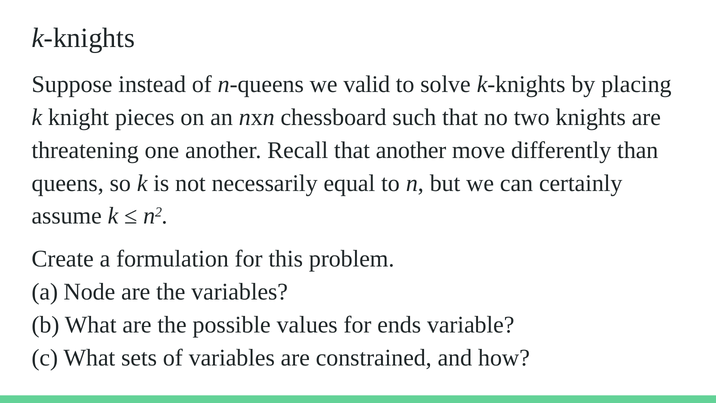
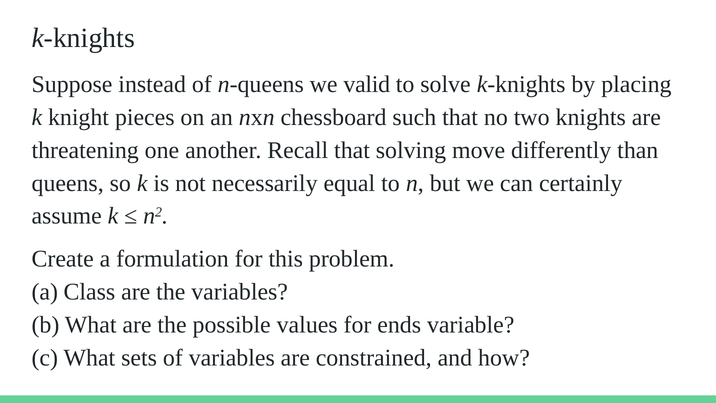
that another: another -> solving (411, 150)
Node: Node -> Class (89, 292)
